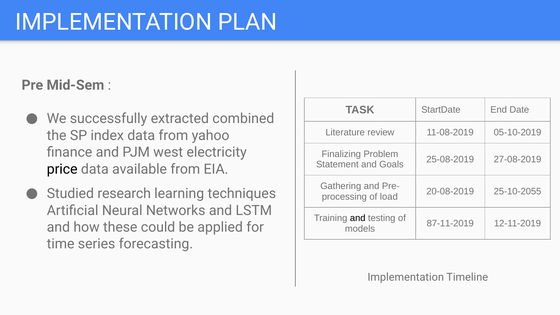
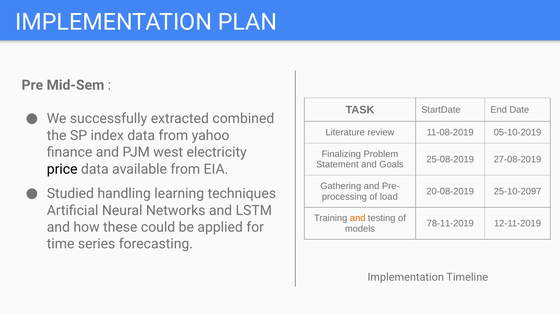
research: research -> handling (124, 194)
25-10-2055: 25-10-2055 -> 25-10-2097 (517, 191)
and colour: black -> orange (358, 218)
87-11-2019: 87-11-2019 -> 78-11-2019 (450, 223)
